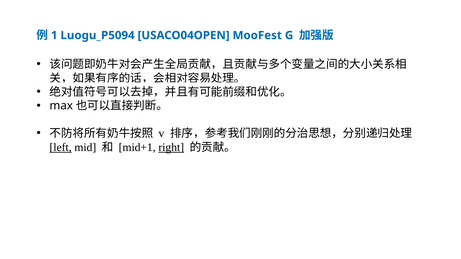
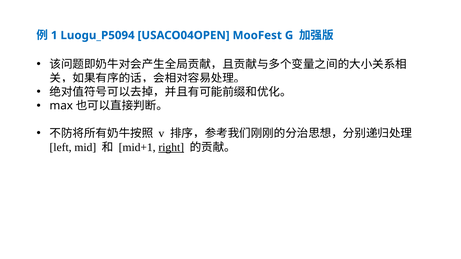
left underline: present -> none (61, 147)
